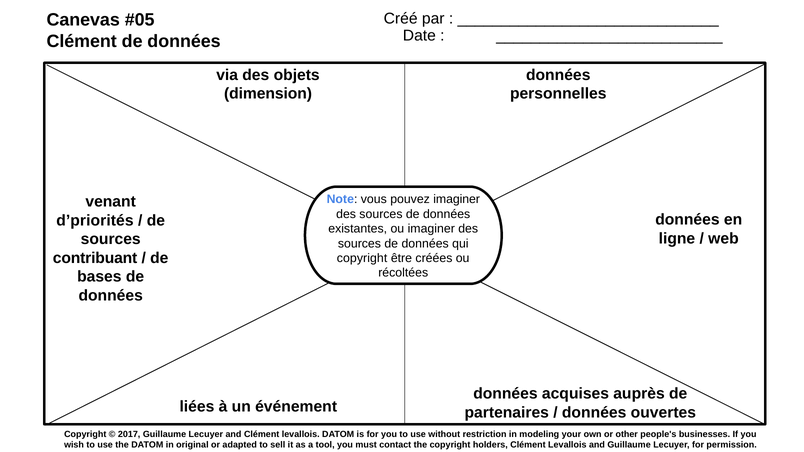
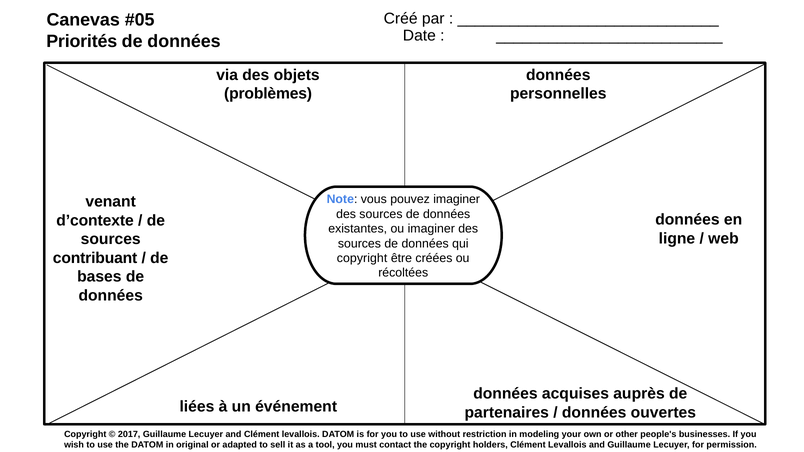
Clément: Clément -> Priorités (82, 41)
dimension: dimension -> problèmes (268, 94)
d’priorités: d’priorités -> d’contexte (95, 221)
